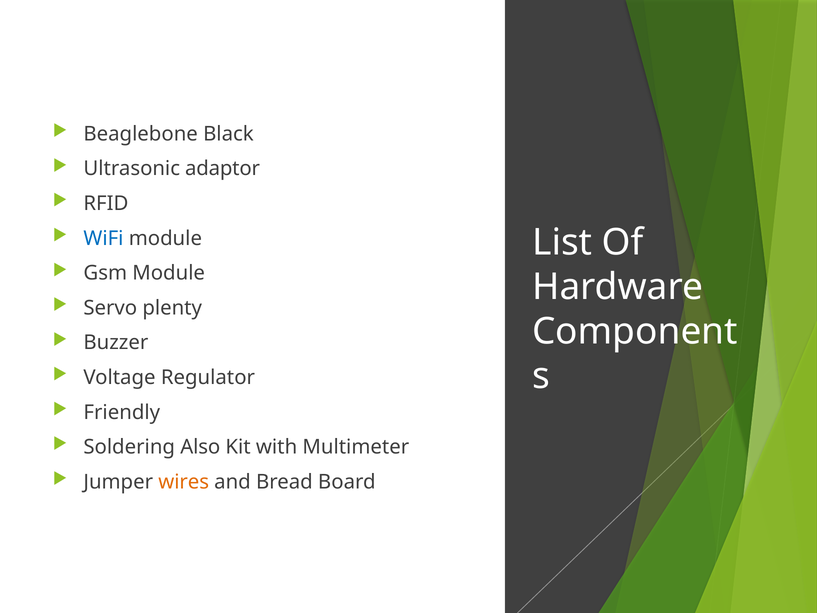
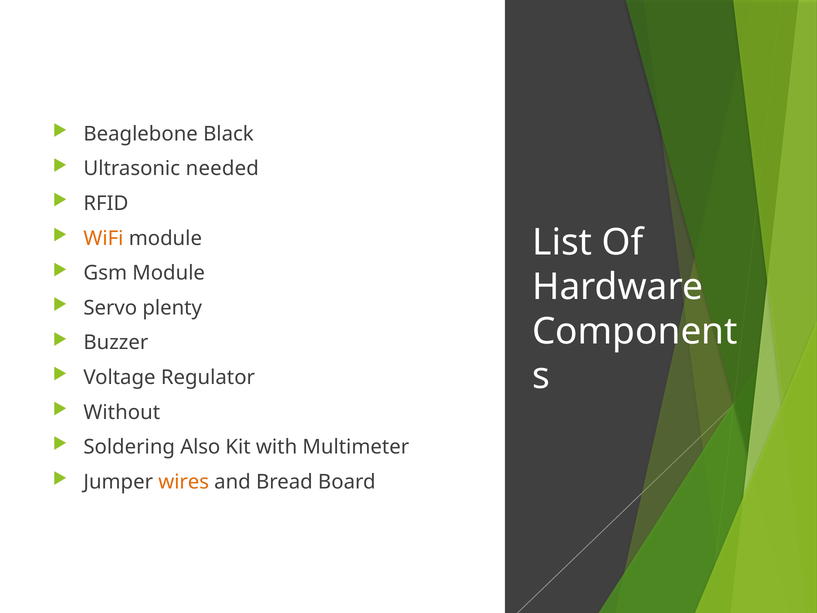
adaptor: adaptor -> needed (222, 169)
WiFi colour: blue -> orange (103, 238)
Friendly: Friendly -> Without (122, 412)
